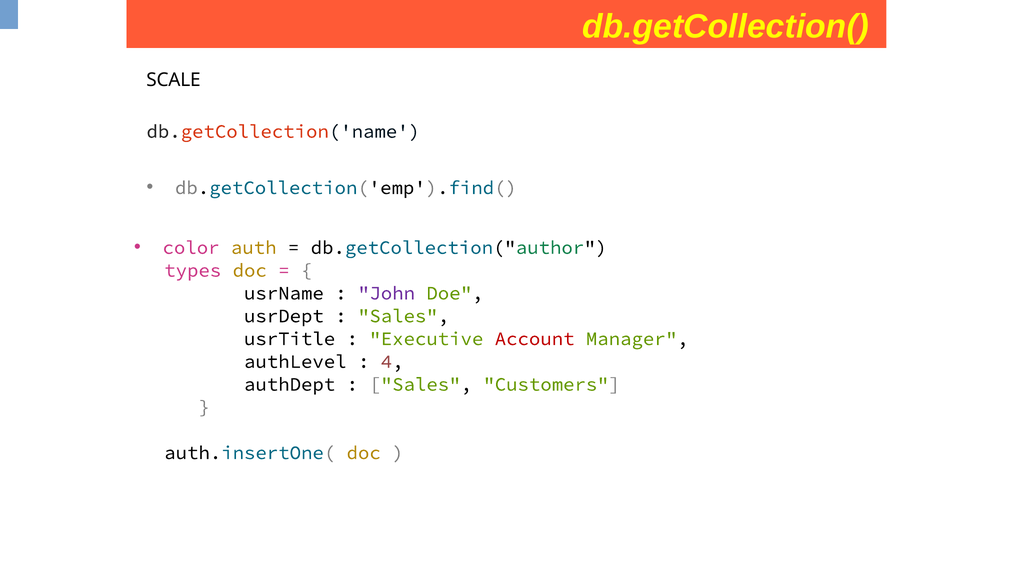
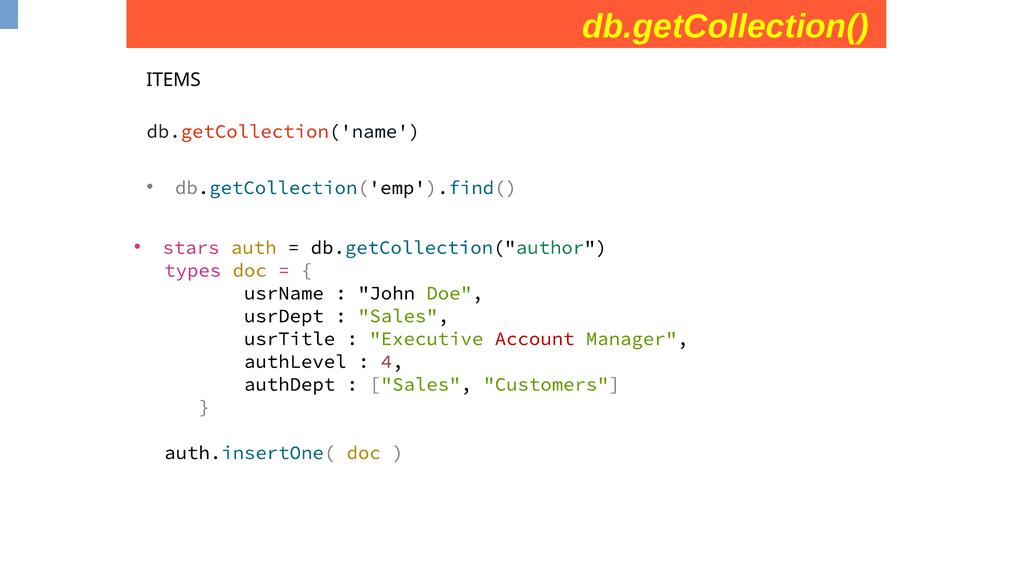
SCALE: SCALE -> ITEMS (173, 80)
color: color -> stars (191, 247)
John colour: purple -> black (386, 293)
